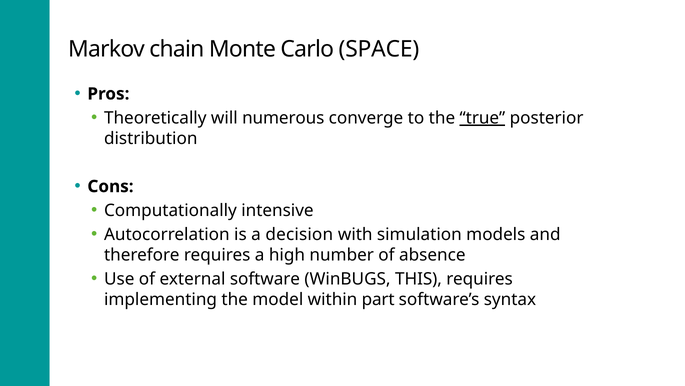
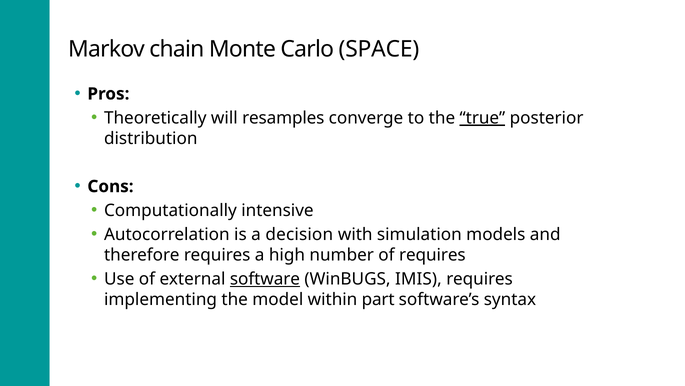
numerous: numerous -> resamples (283, 118)
of absence: absence -> requires (432, 255)
software underline: none -> present (265, 279)
THIS: THIS -> IMIS (418, 279)
